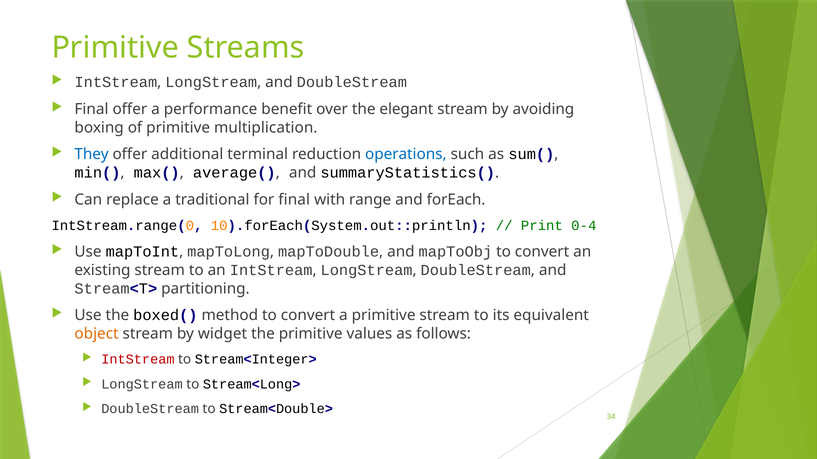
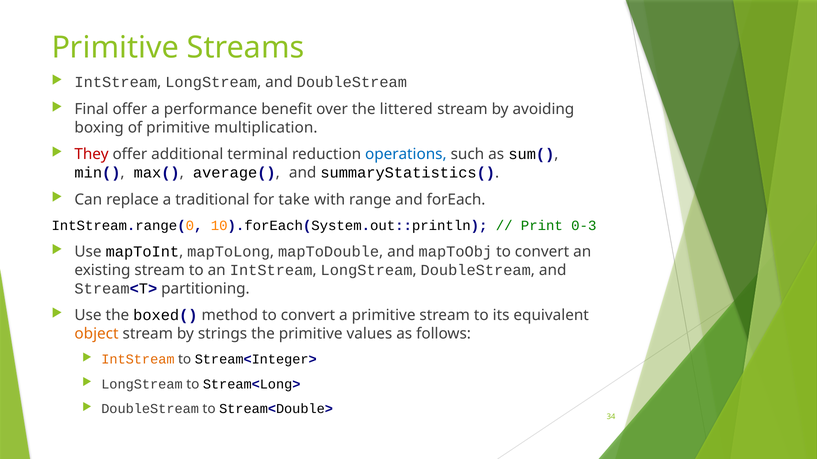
elegant: elegant -> littered (406, 109)
They colour: blue -> red (92, 155)
for final: final -> take (294, 200)
0-4: 0-4 -> 0-3 (584, 226)
widget: widget -> strings (223, 334)
IntStream colour: red -> orange (138, 360)
